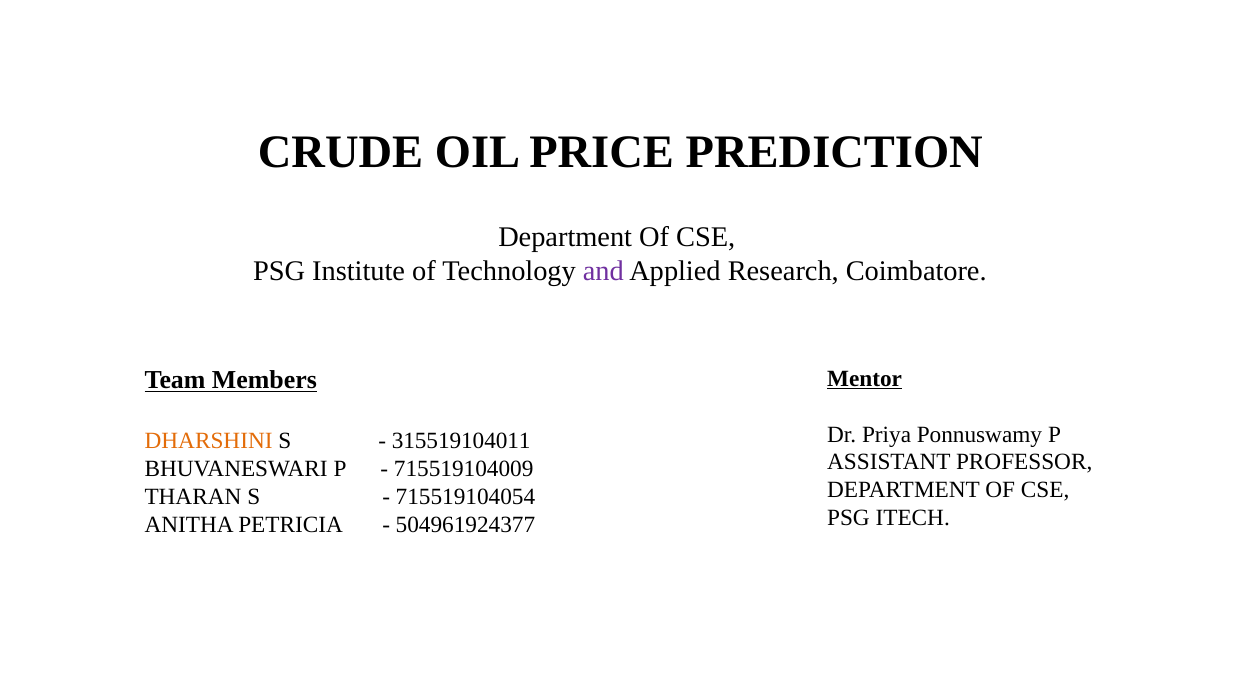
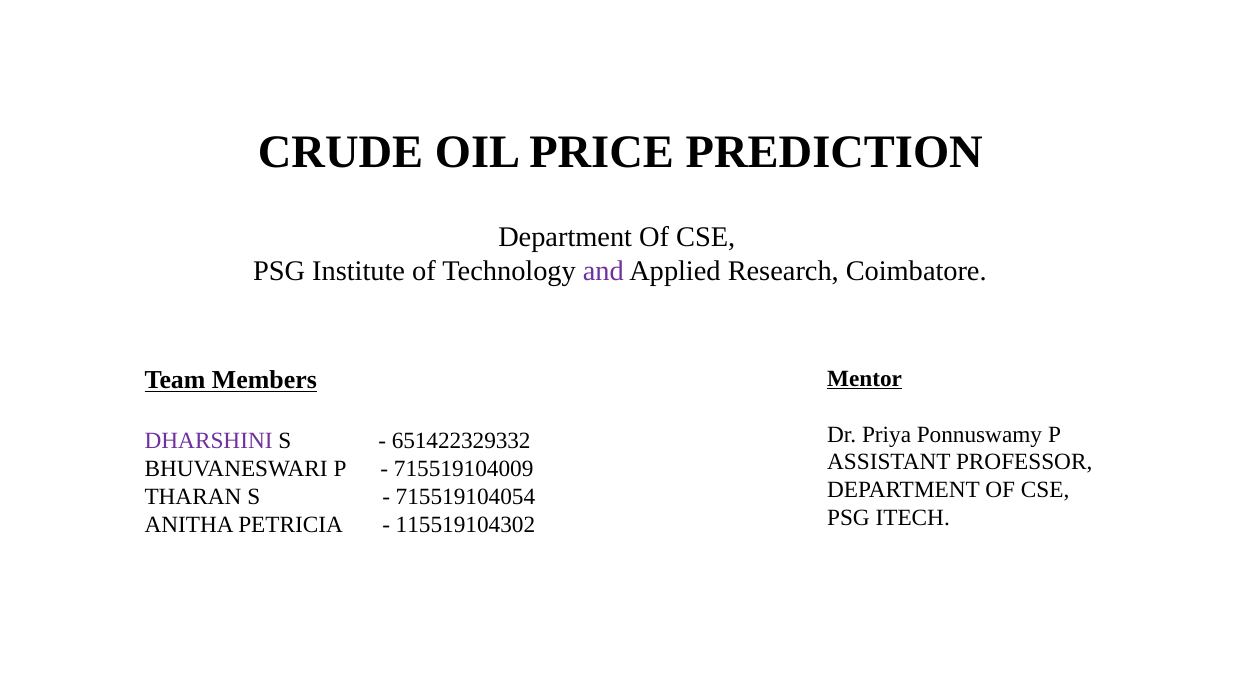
DHARSHINI colour: orange -> purple (209, 441)
315519104011: 315519104011 -> 651422329332 (461, 441)
504961924377: 504961924377 -> 115519104302 (465, 524)
